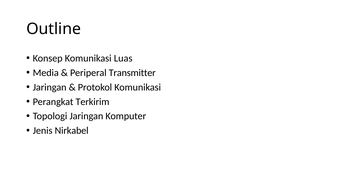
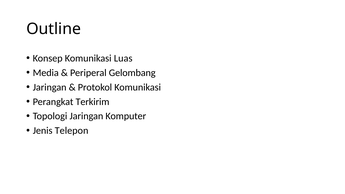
Transmitter: Transmitter -> Gelombang (132, 73)
Nirkabel: Nirkabel -> Telepon (72, 131)
